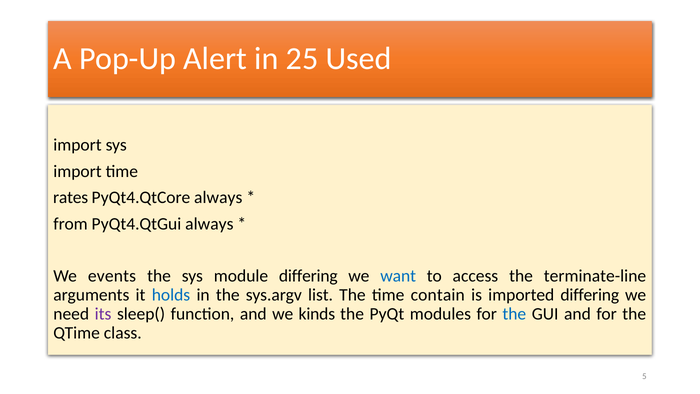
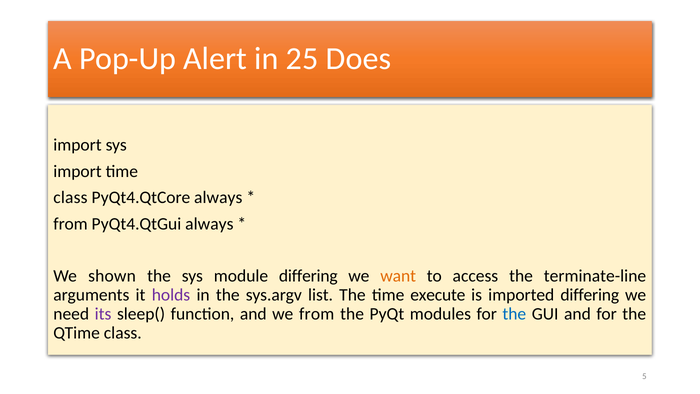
Used: Used -> Does (358, 59)
rates: rates -> class (70, 197)
events: events -> shown (112, 276)
want colour: blue -> orange (398, 276)
holds colour: blue -> purple (171, 295)
contain: contain -> execute (438, 295)
we kinds: kinds -> from (317, 314)
